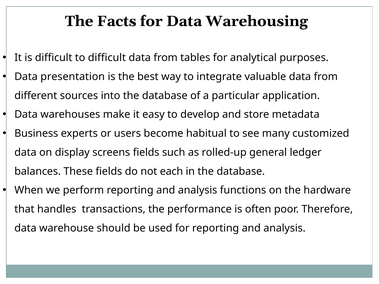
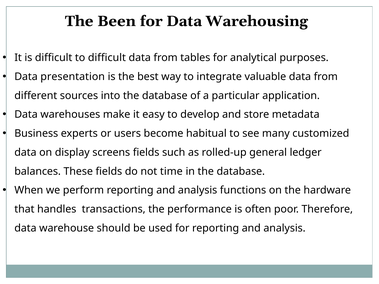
Facts: Facts -> Been (117, 21)
each: each -> time (171, 171)
